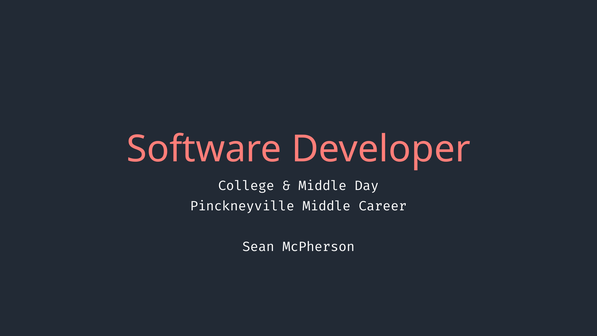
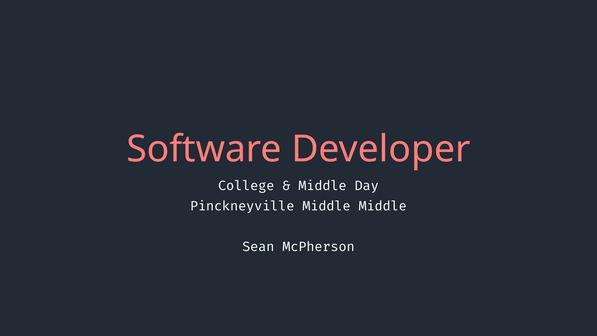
Middle Career: Career -> Middle (383, 206)
